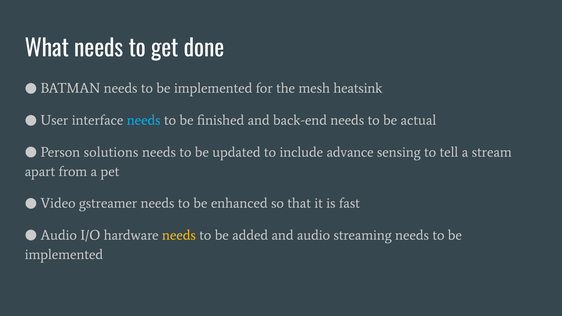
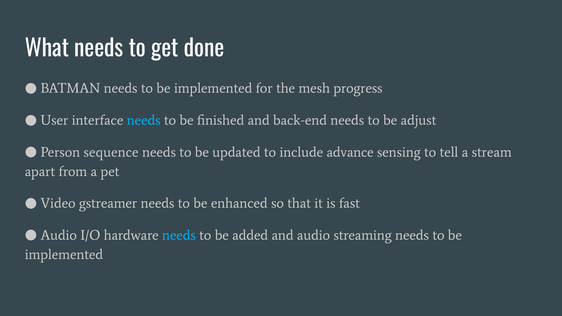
heatsink: heatsink -> progress (358, 88)
actual: actual -> adjust (418, 120)
solutions: solutions -> sequence (111, 152)
needs colour: yellow -> light blue (179, 235)
